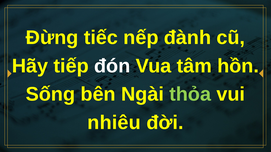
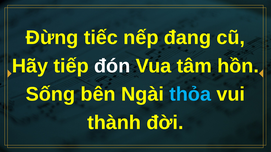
đành: đành -> đang (188, 38)
thỏa colour: light green -> light blue (190, 95)
nhiêu: nhiêu -> thành (114, 123)
